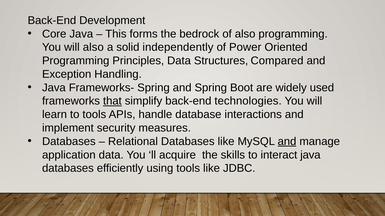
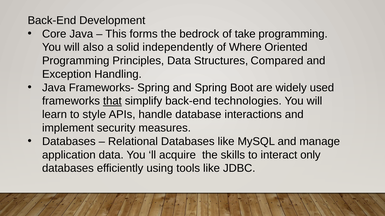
of also: also -> take (245, 34)
Power: Power -> Where (245, 47)
to tools: tools -> style (94, 115)
and underline: present -> none (287, 142)
interact java: java -> only (310, 155)
